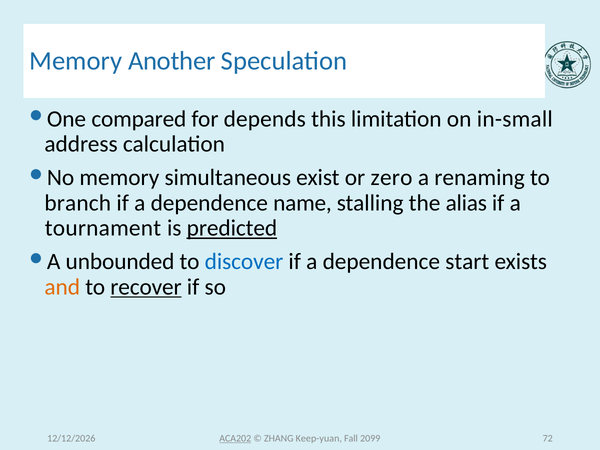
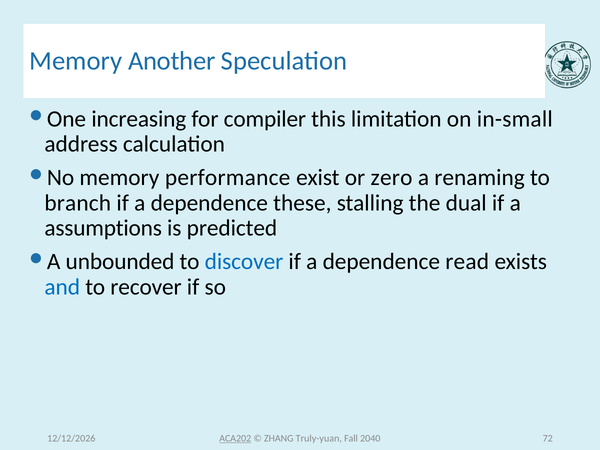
compared: compared -> increasing (139, 119)
depends: depends -> compiler (265, 119)
simultaneous: simultaneous -> performance (228, 178)
name: name -> these (302, 203)
alias: alias -> dual (466, 203)
tournament: tournament -> assumptions (103, 228)
predicted underline: present -> none (232, 228)
start: start -> read (467, 262)
and colour: orange -> blue (62, 287)
recover underline: present -> none (146, 287)
Keep-yuan: Keep-yuan -> Truly-yuan (319, 438)
2099: 2099 -> 2040 (370, 438)
